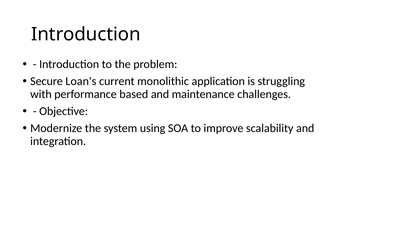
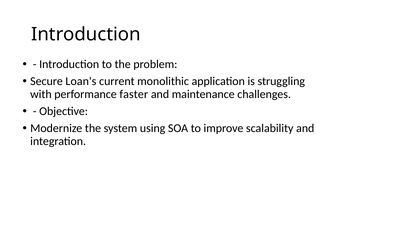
based: based -> faster (134, 94)
